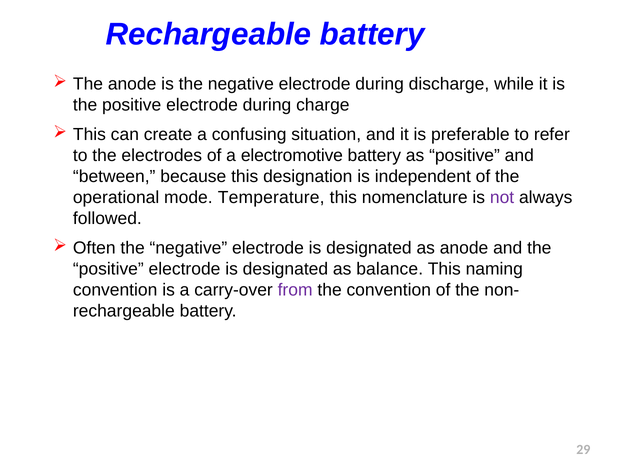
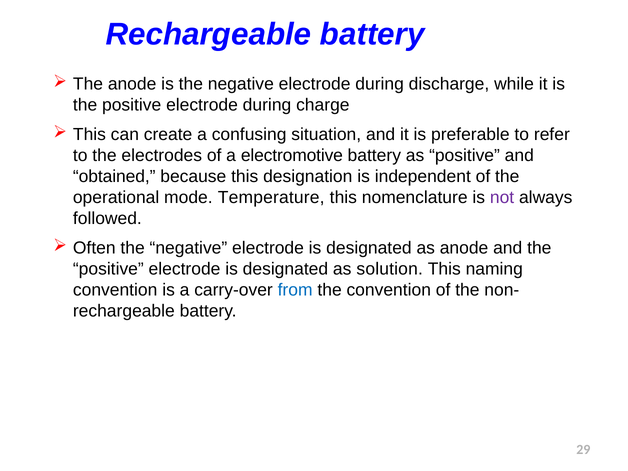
between: between -> obtained (114, 177)
balance: balance -> solution (390, 269)
from colour: purple -> blue (295, 290)
